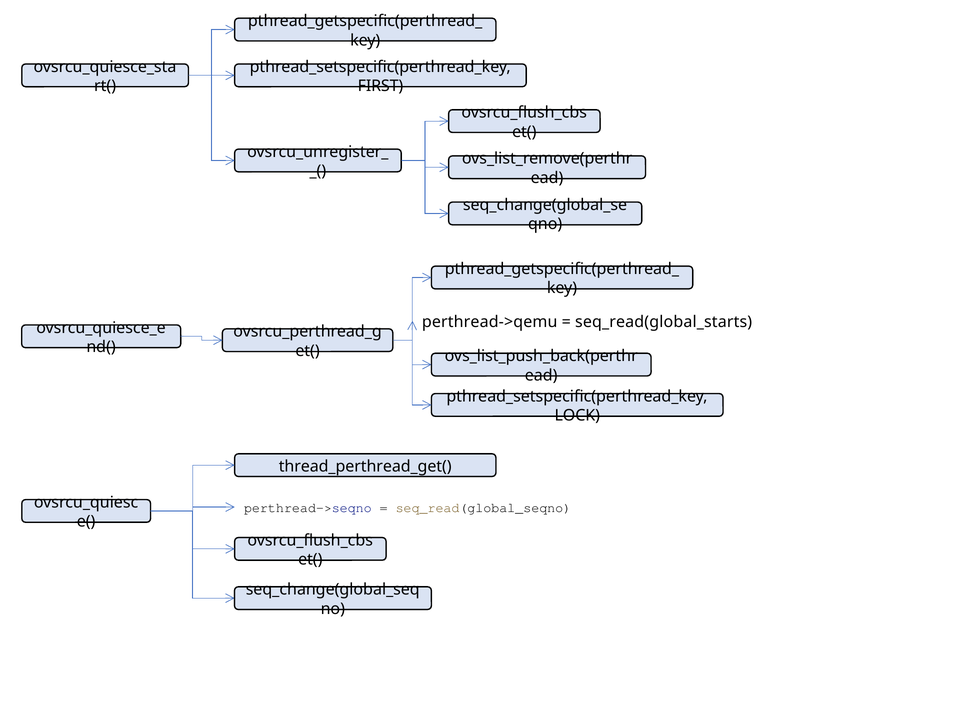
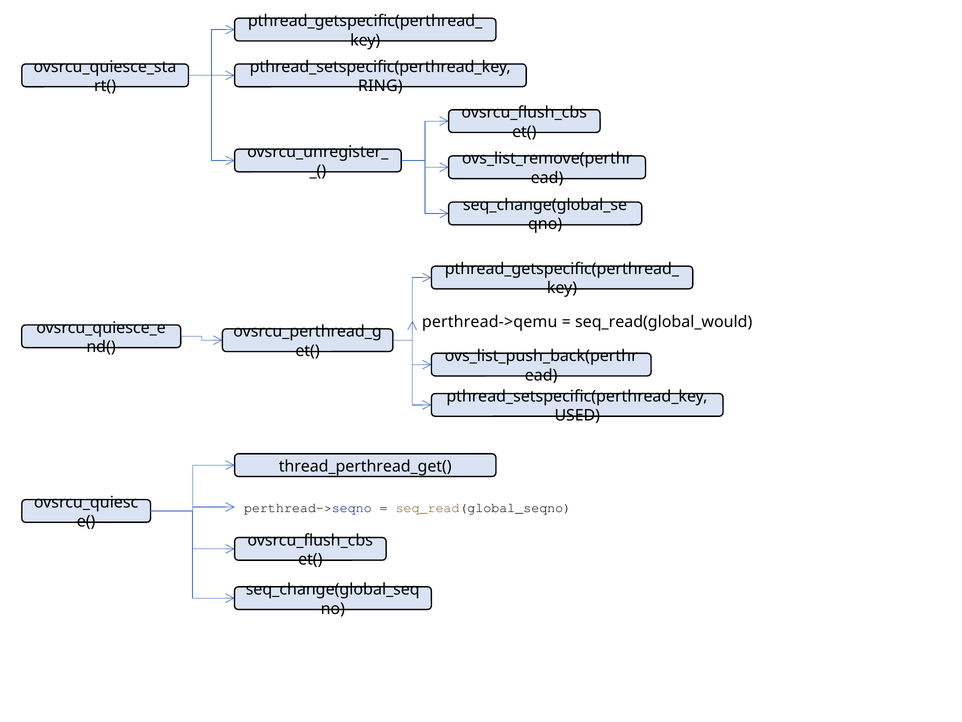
FIRST: FIRST -> RING (380, 86)
seq_read(global_starts: seq_read(global_starts -> seq_read(global_would (664, 322)
LOCK: LOCK -> USED (577, 415)
